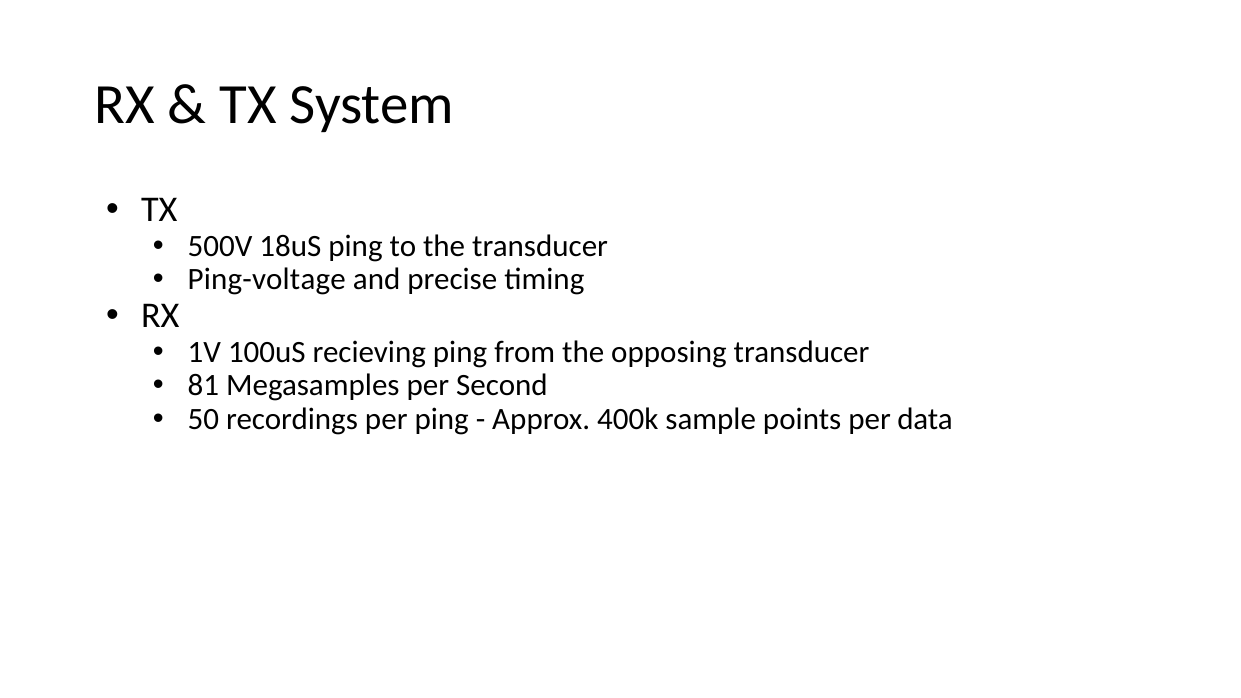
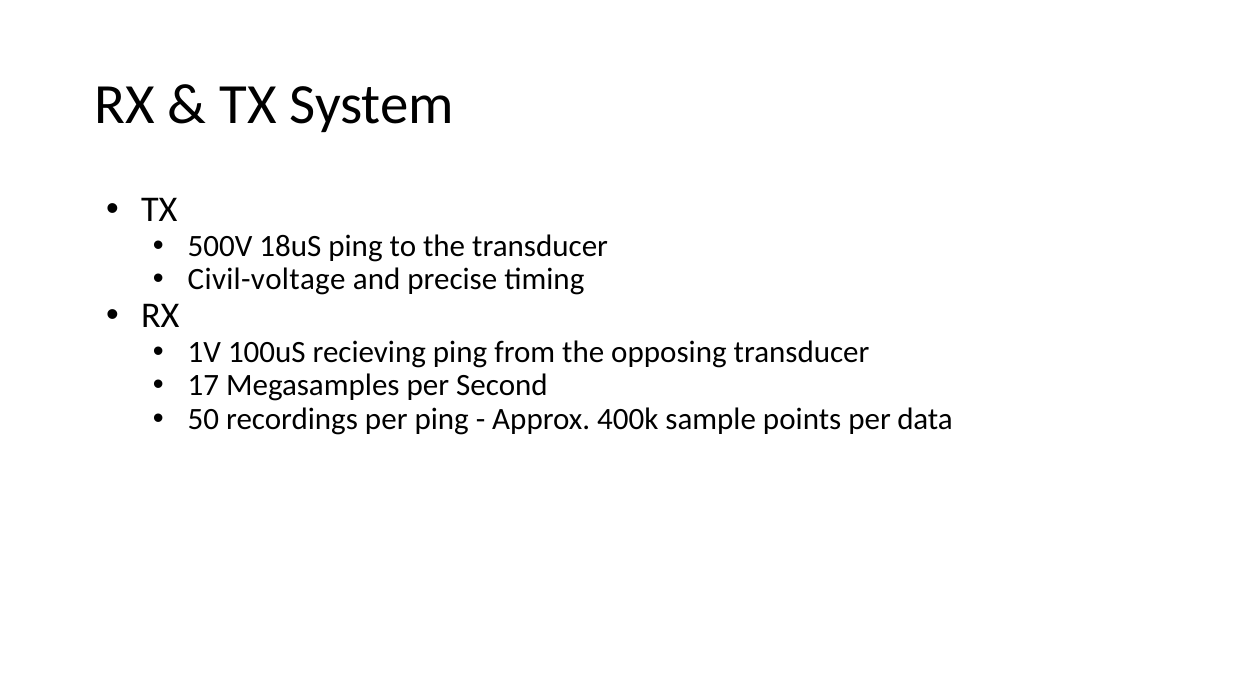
Ping-voltage: Ping-voltage -> Civil-voltage (267, 280)
81: 81 -> 17 (203, 386)
